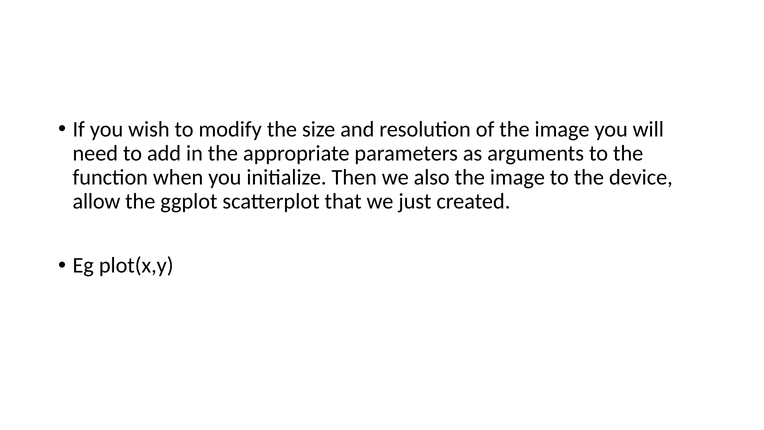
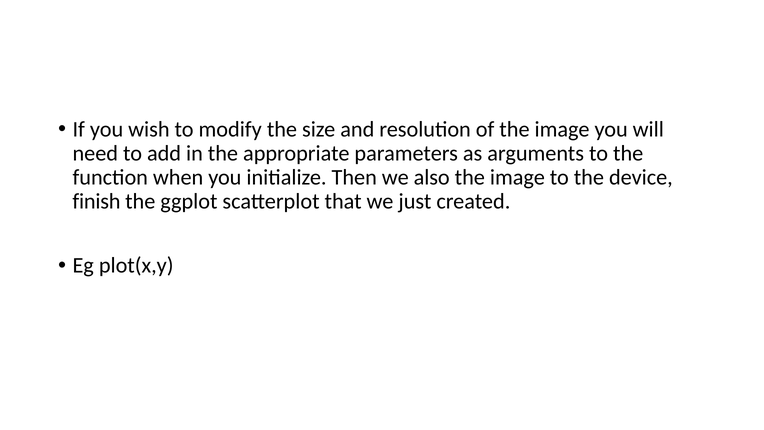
allow: allow -> finish (96, 201)
